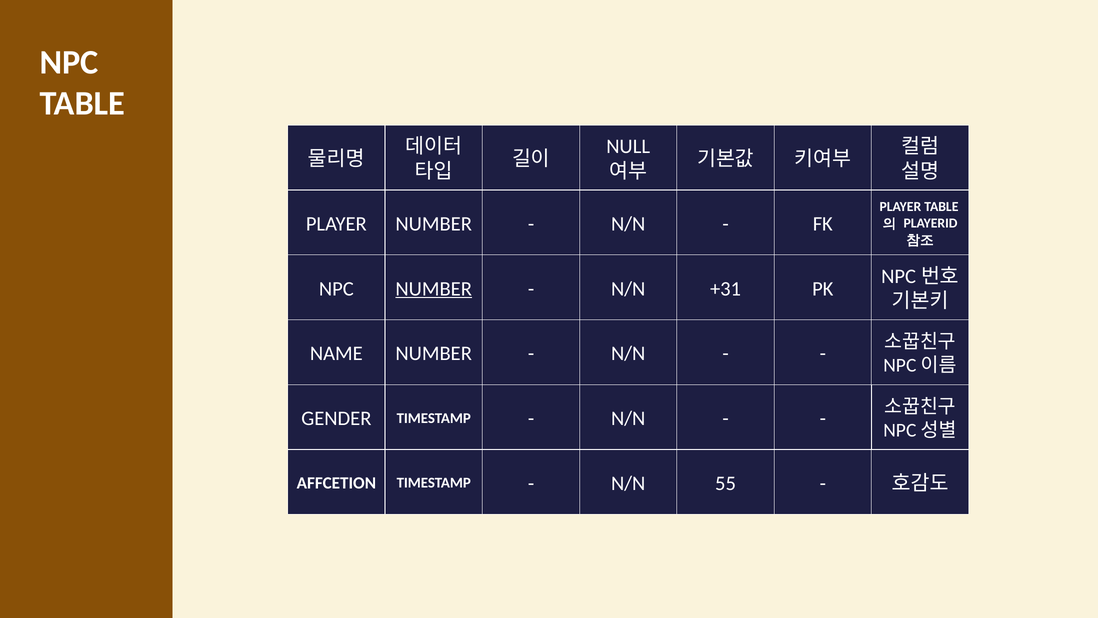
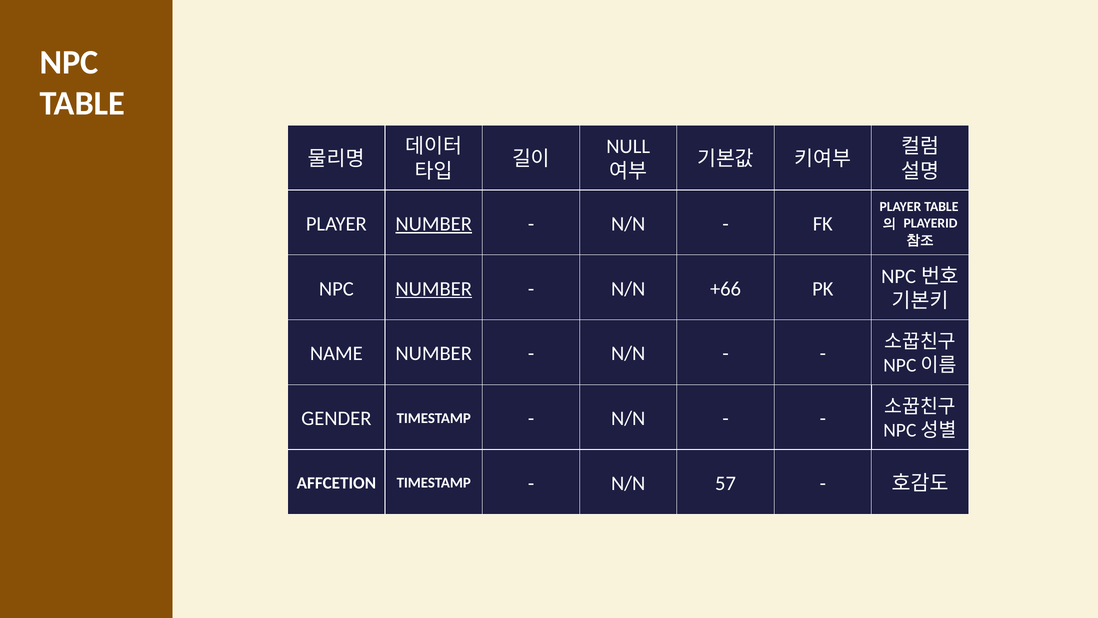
NUMBER underline: none -> present (434, 224)
+31: +31 -> +66 (726, 289)
55: 55 -> 57 (726, 483)
